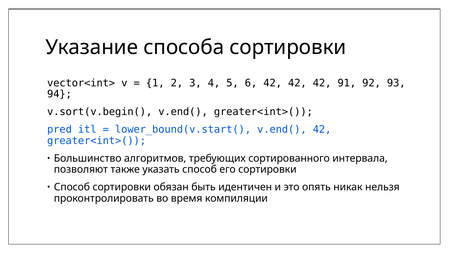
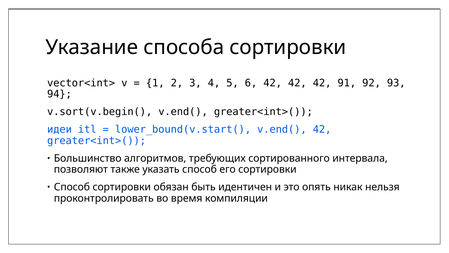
pred: pred -> идеи (60, 129)
